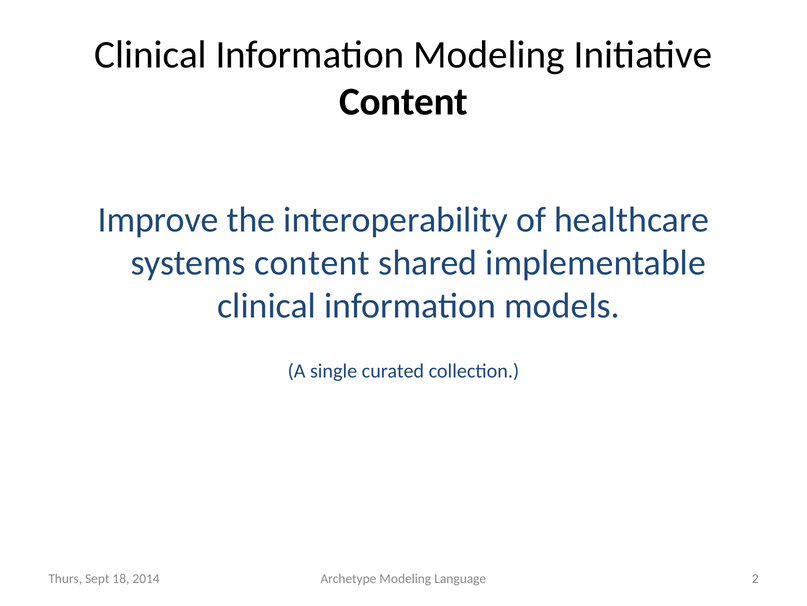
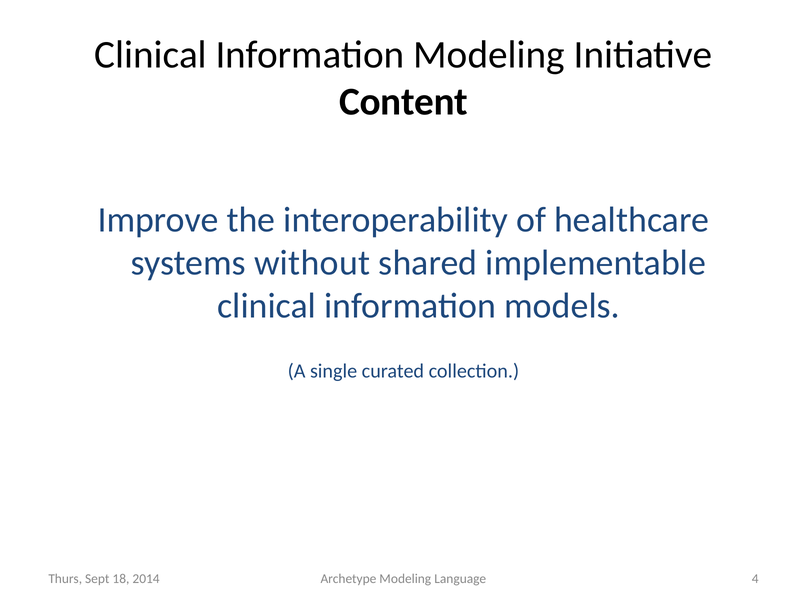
systems content: content -> without (312, 263)
2: 2 -> 4 (755, 578)
